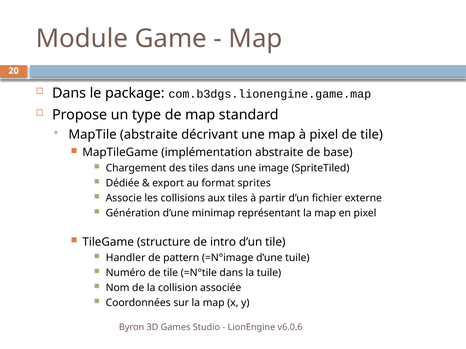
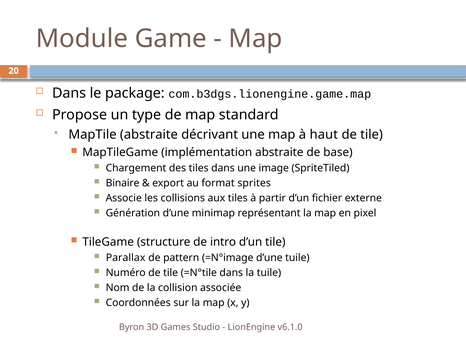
à pixel: pixel -> haut (324, 135)
Dédiée: Dédiée -> Binaire (123, 183)
Handler: Handler -> Parallax (126, 258)
v6.0.6: v6.0.6 -> v6.1.0 (290, 328)
